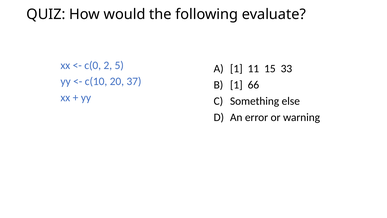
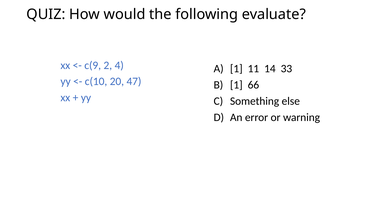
c(0: c(0 -> c(9 (93, 65)
5: 5 -> 4 (119, 65)
15: 15 -> 14 (270, 69)
37: 37 -> 47 (134, 81)
